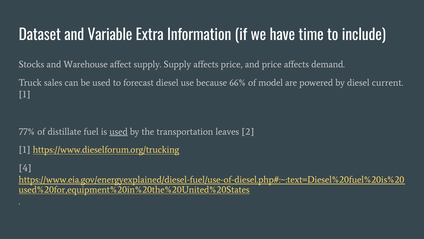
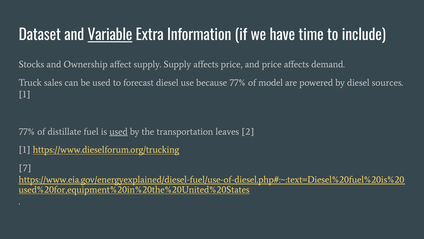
Variable underline: none -> present (110, 35)
Warehouse: Warehouse -> Ownership (86, 64)
because 66%: 66% -> 77% (238, 82)
current: current -> sources (388, 82)
4: 4 -> 7 (25, 168)
